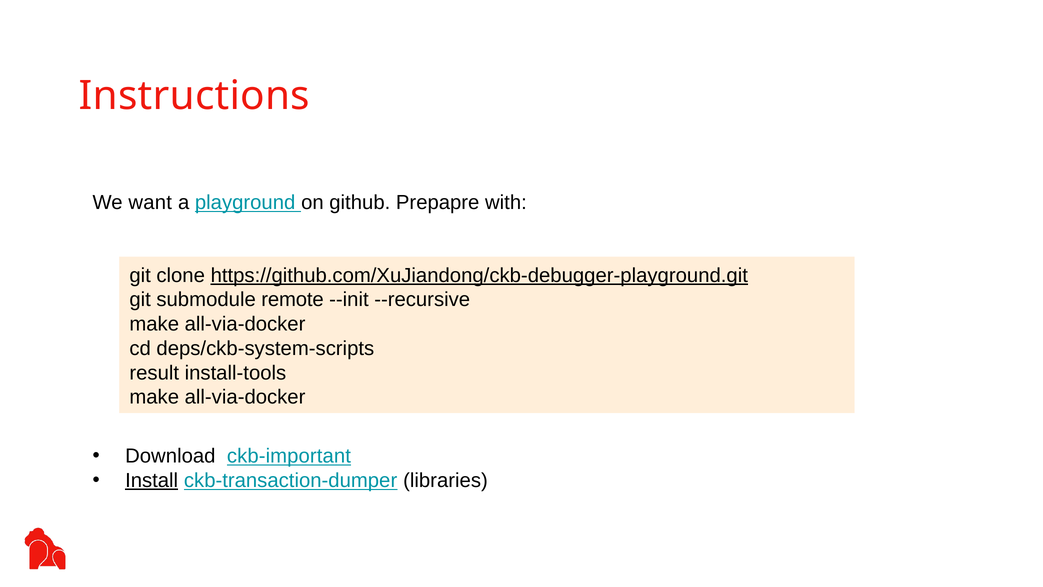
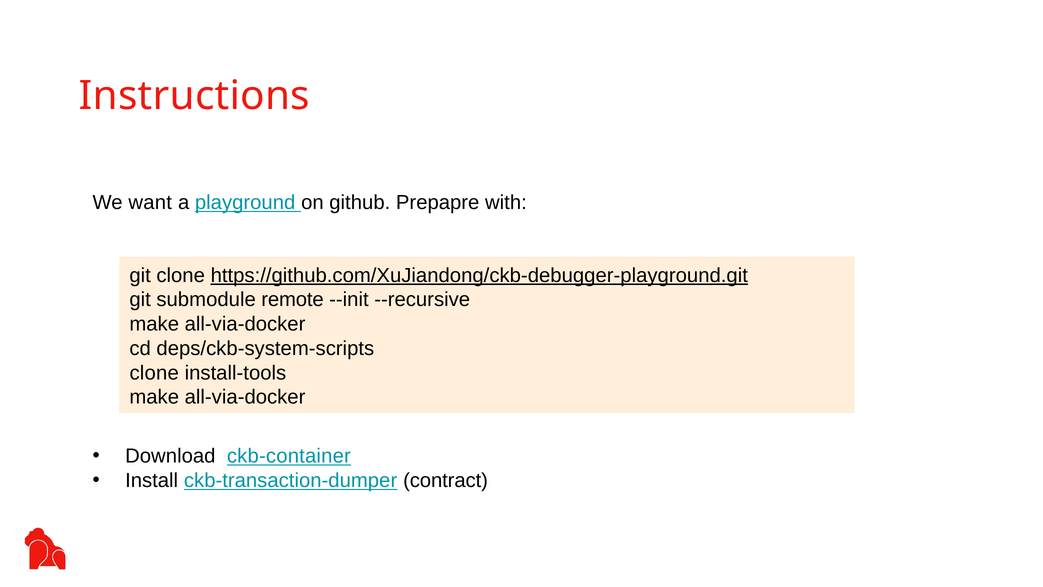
result: result -> clone (154, 373)
ckb-important: ckb-important -> ckb-container (289, 456)
Install underline: present -> none (152, 480)
libraries: libraries -> contract (446, 480)
